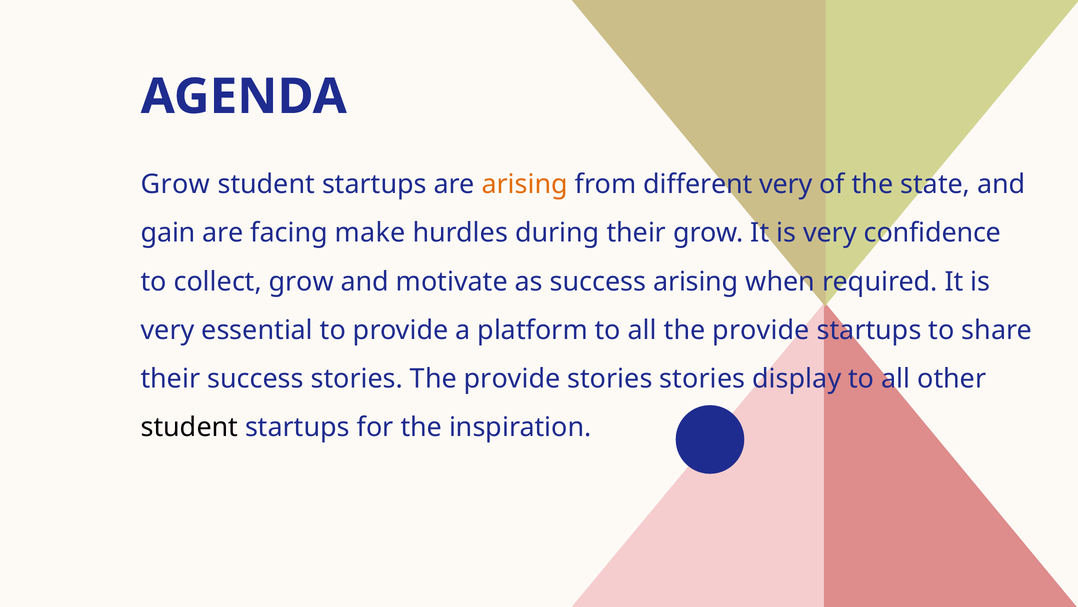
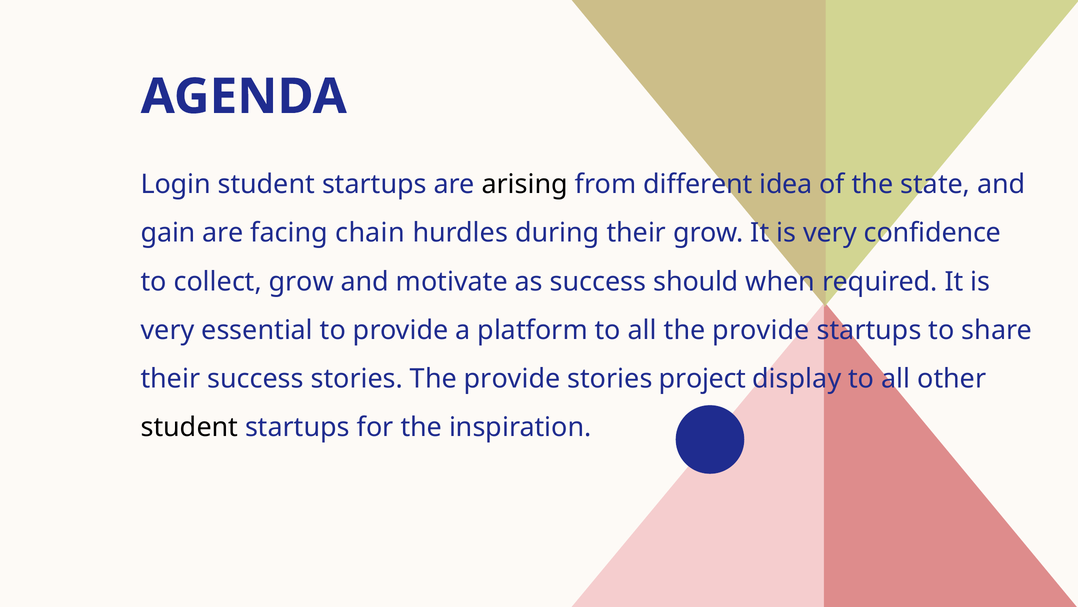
Grow: Grow -> Login (176, 184)
arising colour: orange -> black (525, 184)
different very: very -> idea (786, 184)
make: make -> chain (370, 233)
success arising: arising -> should (696, 281)
stories stories: stories -> project (703, 378)
